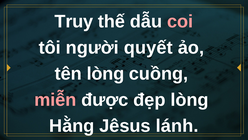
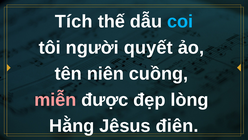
Truy: Truy -> Tích (74, 21)
coi colour: pink -> light blue (180, 21)
tên lòng: lòng -> niên (105, 73)
lánh: lánh -> điên (177, 126)
